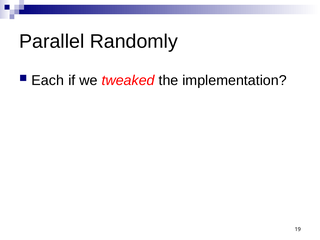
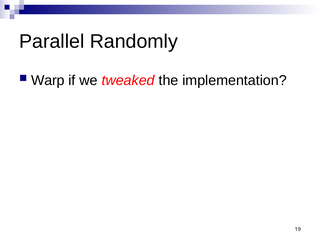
Each: Each -> Warp (48, 80)
